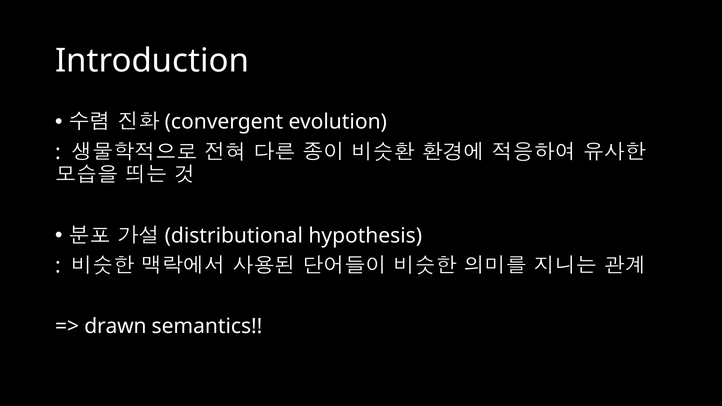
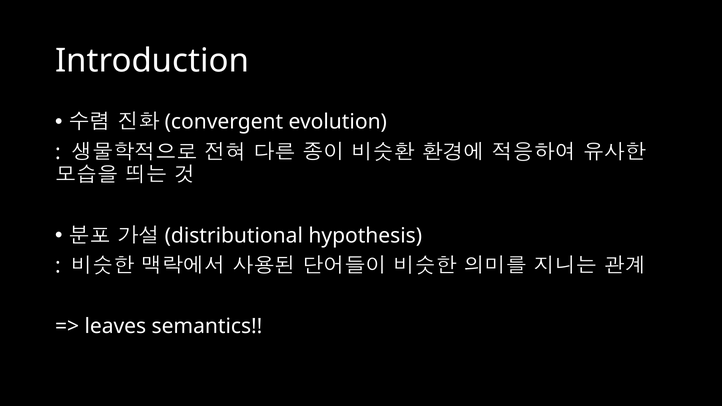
drawn: drawn -> leaves (115, 326)
